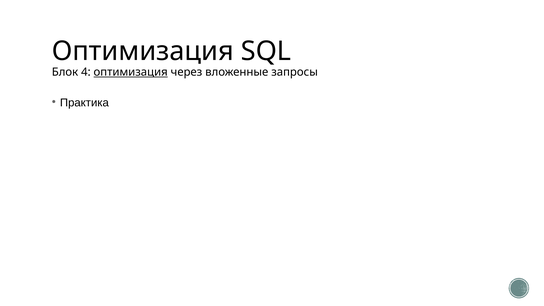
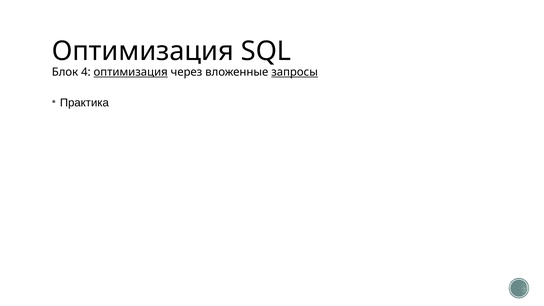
запросы underline: none -> present (295, 72)
